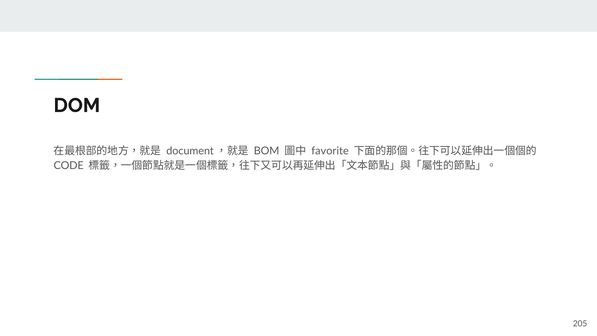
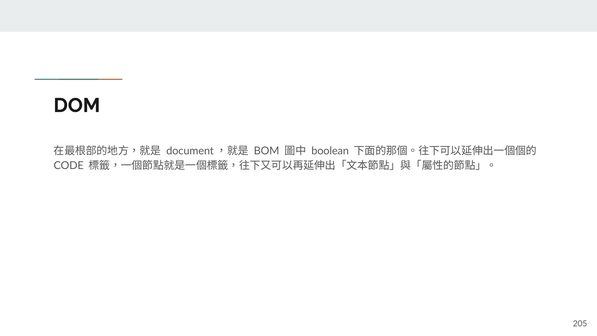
favorite: favorite -> boolean (330, 151)
